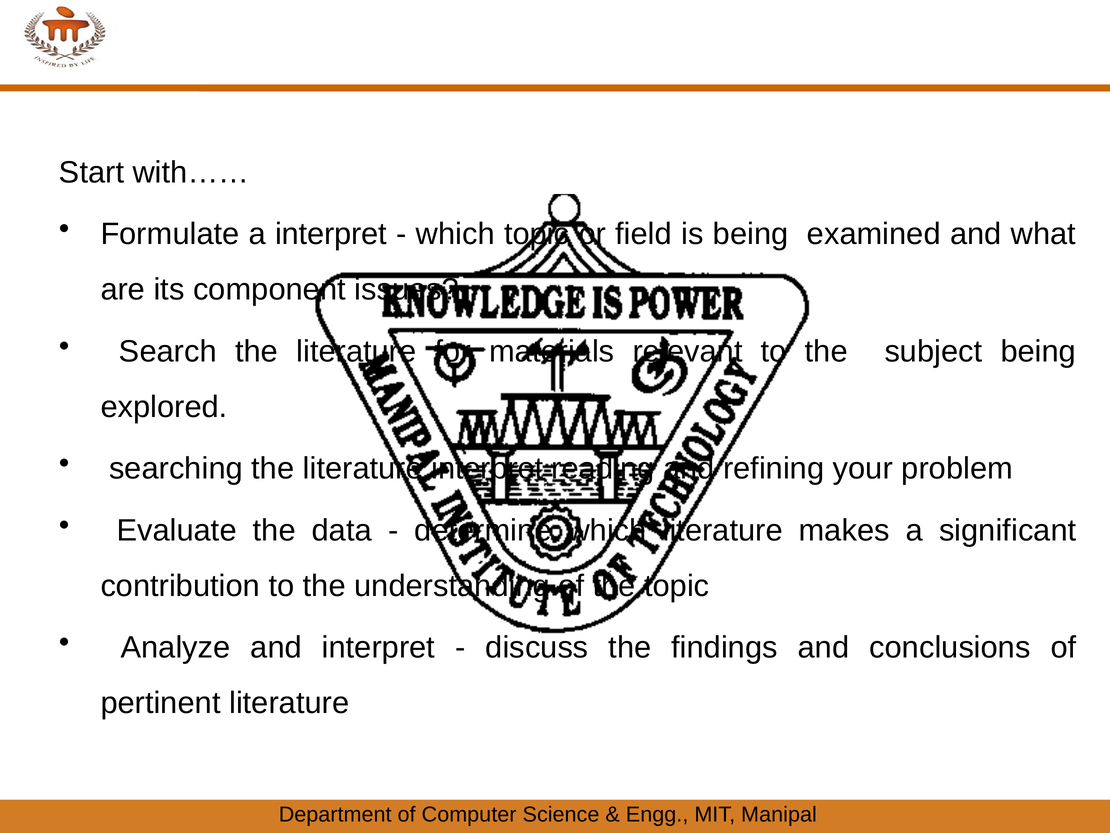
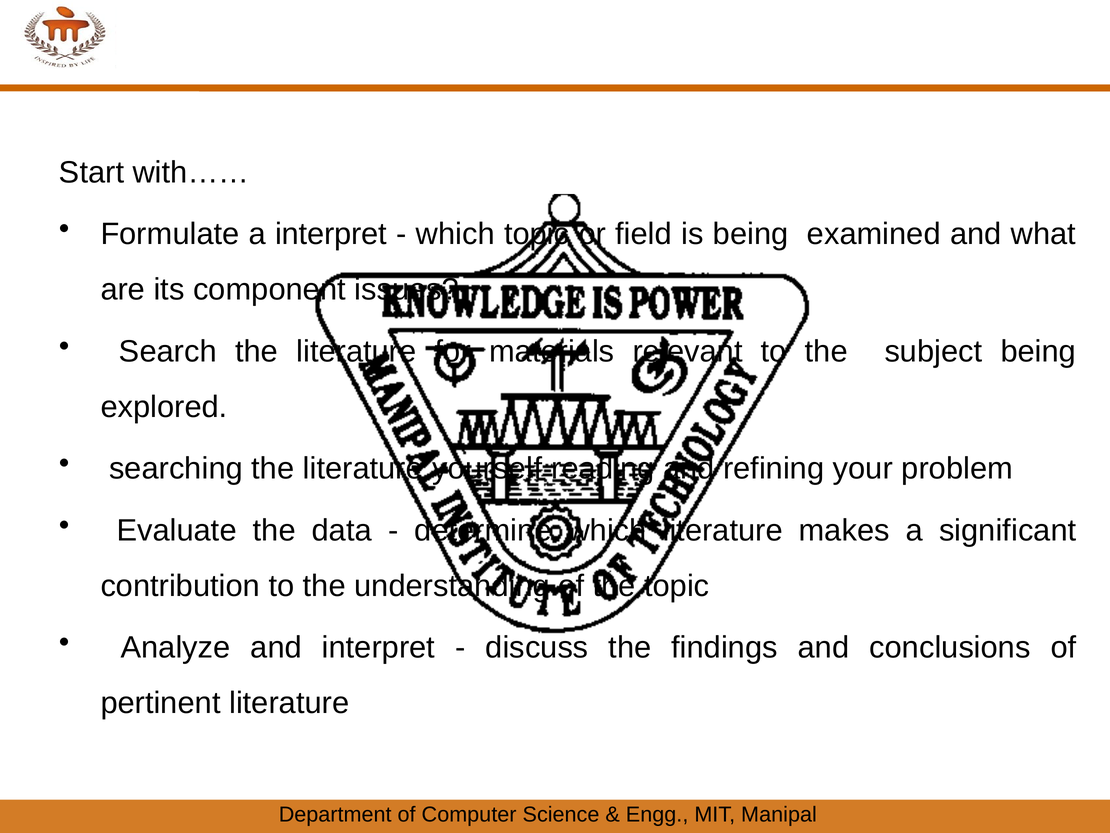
literature interpret: interpret -> yourself (487, 468)
